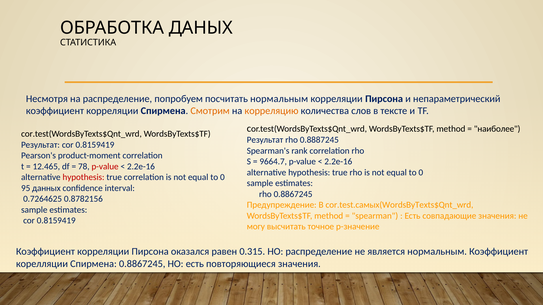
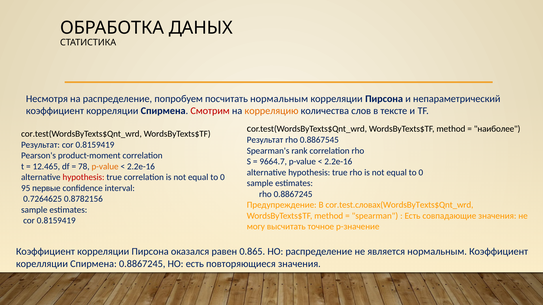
Смотрим colour: orange -> red (210, 111)
0.8887245: 0.8887245 -> 0.8867545 (319, 140)
p-value colour: red -> orange (105, 167)
данных: данных -> первые (46, 188)
cor.test.самых(WordsByTexts$Qnt_wrd: cor.test.самых(WordsByTexts$Qnt_wrd -> cor.test.словах(WordsByTexts$Qnt_wrd (399, 205)
0.315: 0.315 -> 0.865 (252, 252)
